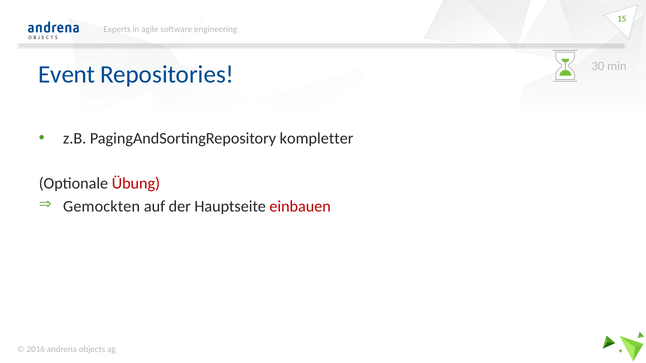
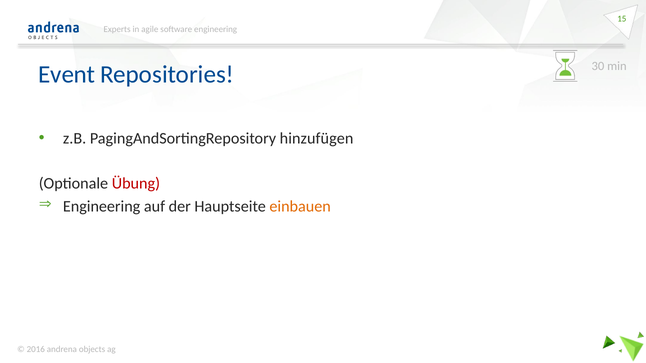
kompletter: kompletter -> hinzufügen (317, 139)
Gemockten: Gemockten -> Engineering (102, 206)
einbauen colour: red -> orange (300, 206)
